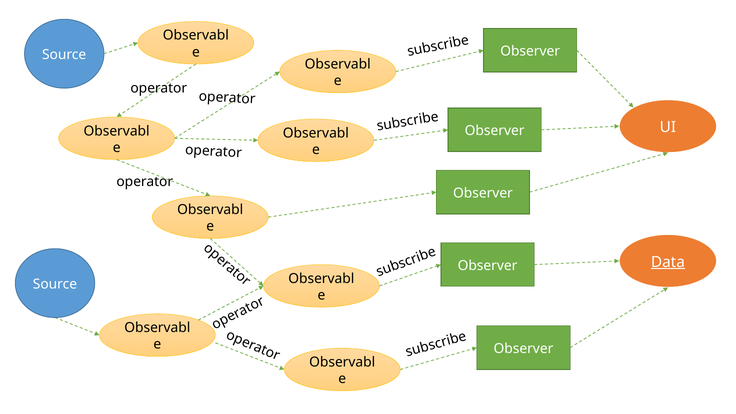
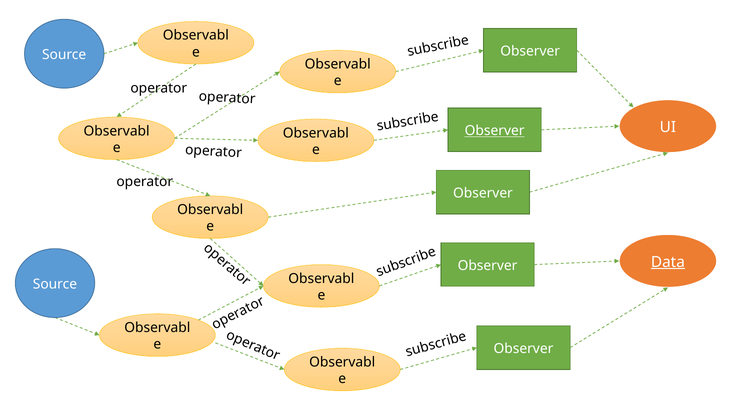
Observer underline: none -> present (495, 131)
